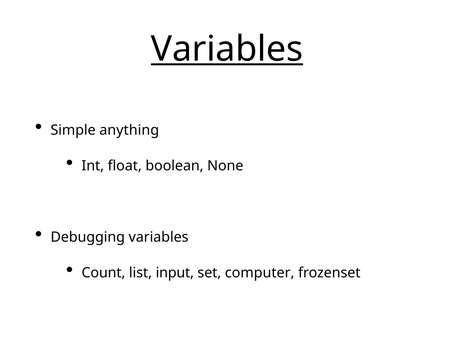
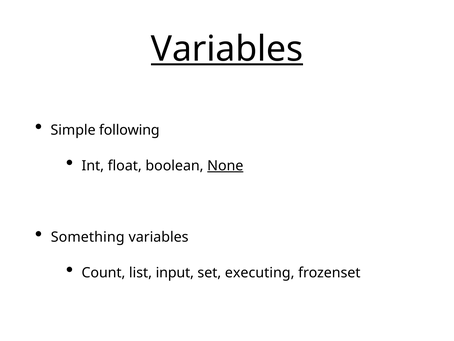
anything: anything -> following (129, 130)
None underline: none -> present (225, 166)
Debugging: Debugging -> Something (88, 237)
computer: computer -> executing (260, 272)
